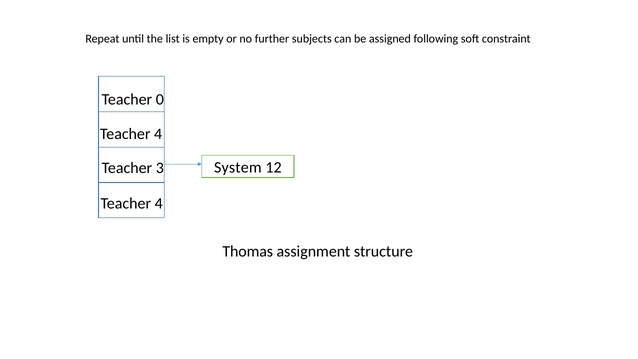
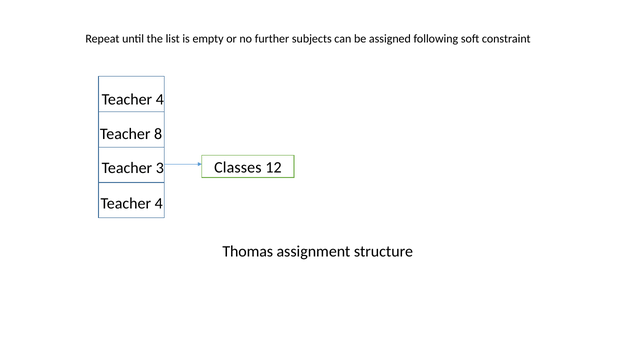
0: 0 -> 4 (160, 99)
4: 4 -> 8 (158, 134)
System: System -> Classes (238, 168)
